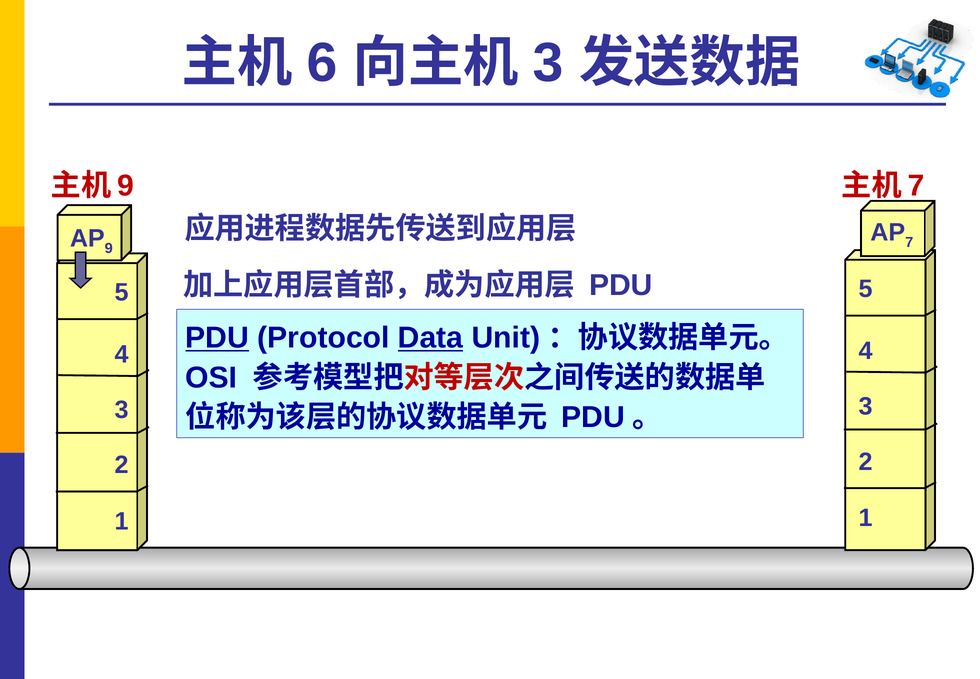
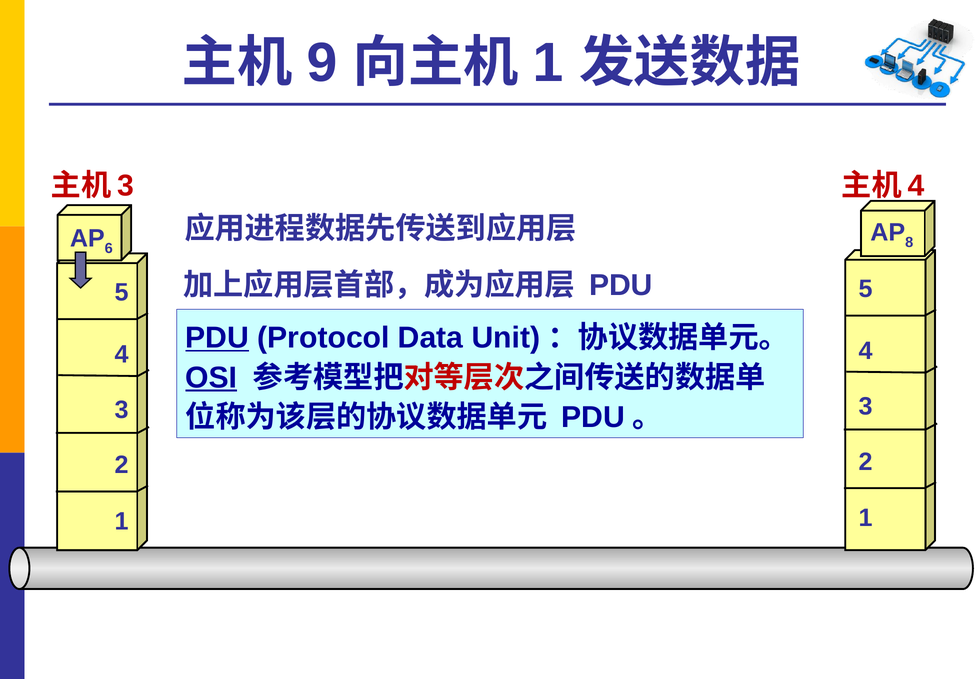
6: 6 -> 9 (322, 63)
3: 3 -> 1 (548, 63)
9: 9 -> 3 (126, 186)
7: 7 -> 4 (916, 186)
7: 7 -> 8 (909, 242)
9: 9 -> 6 (109, 248)
Data underline: present -> none (431, 337)
OSI underline: none -> present (211, 377)
